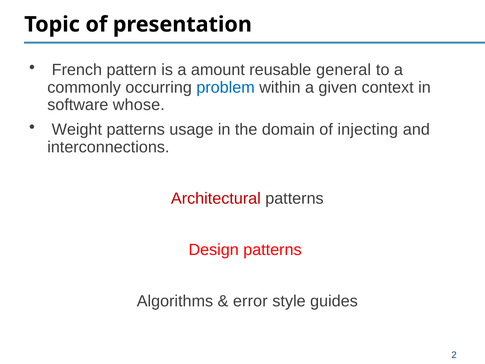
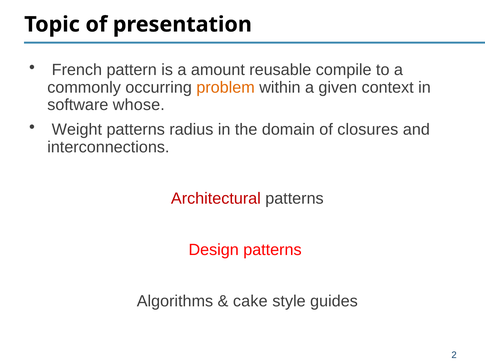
general: general -> compile (344, 70)
problem colour: blue -> orange (226, 87)
usage: usage -> radius (191, 129)
injecting: injecting -> closures (368, 129)
error: error -> cake (250, 301)
